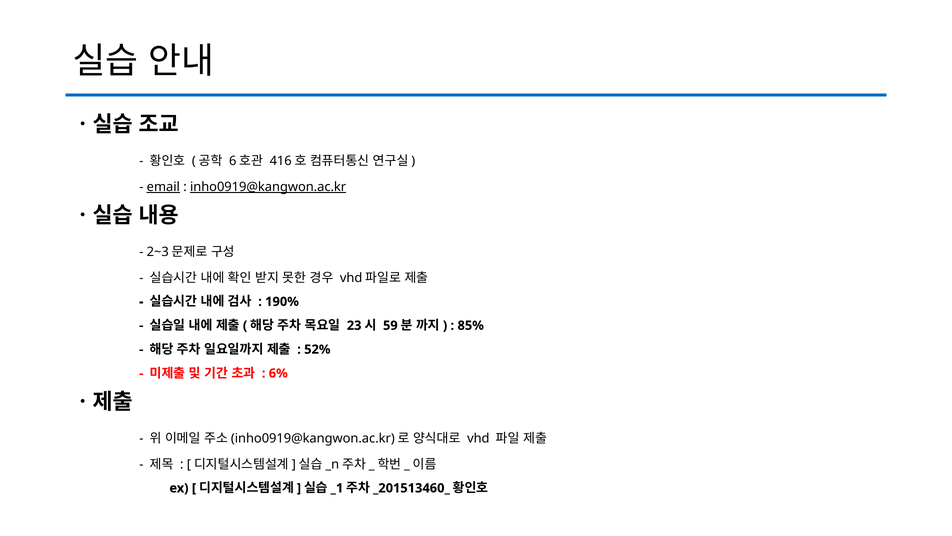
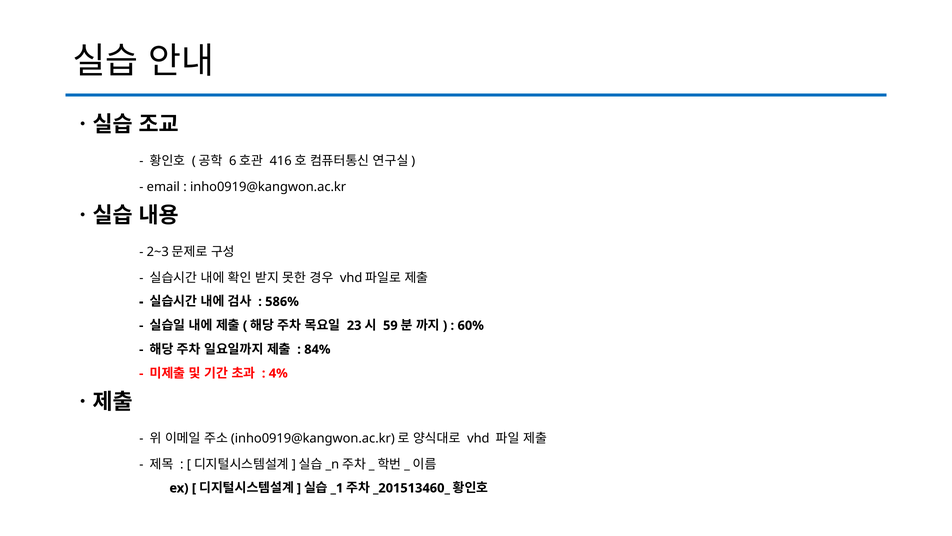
email underline: present -> none (163, 187)
inho0919@kangwon.ac.kr underline: present -> none (268, 187)
190%: 190% -> 586% (282, 301)
85%: 85% -> 60% (471, 325)
52%: 52% -> 84% (317, 349)
6%: 6% -> 4% (278, 373)
